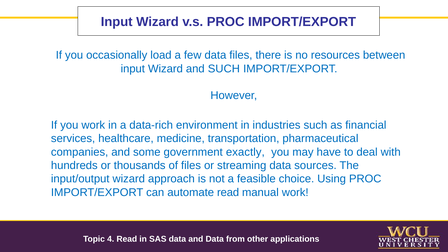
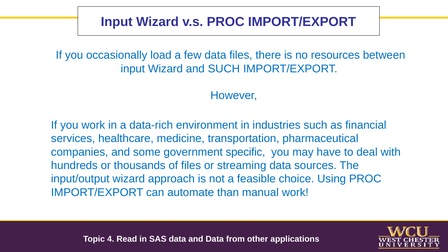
exactly: exactly -> specific (245, 152)
automate read: read -> than (228, 192)
